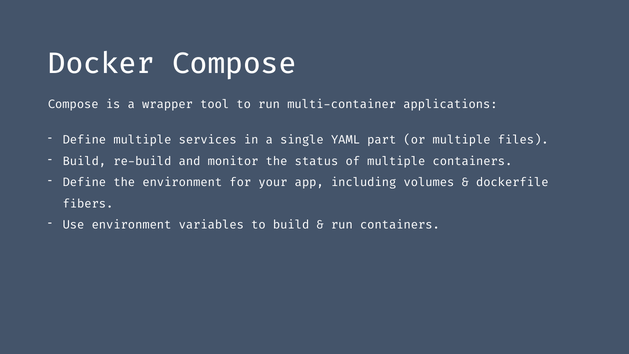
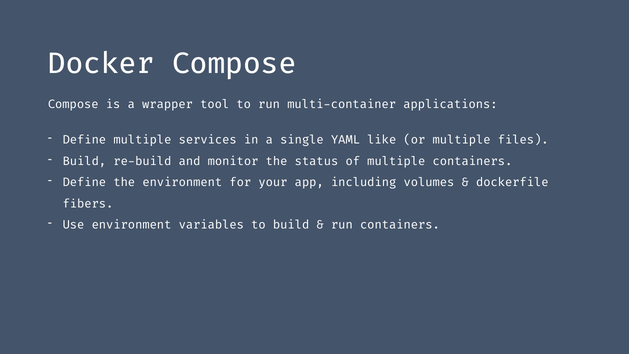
part: part -> like (382, 140)
